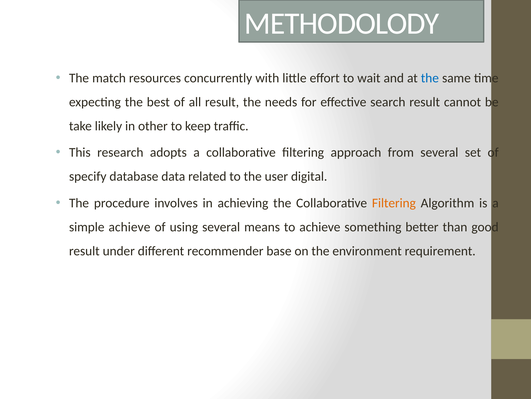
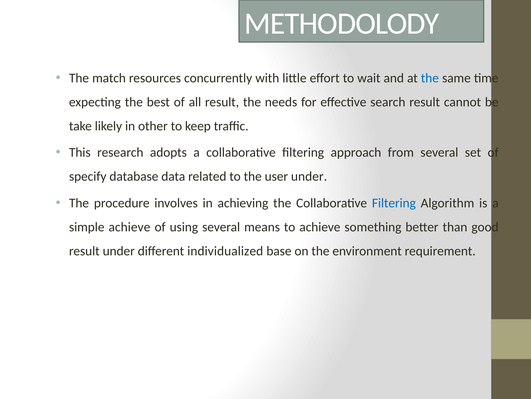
user digital: digital -> under (309, 176)
Filtering colour: orange -> blue (394, 203)
recommender: recommender -> individualized (225, 250)
